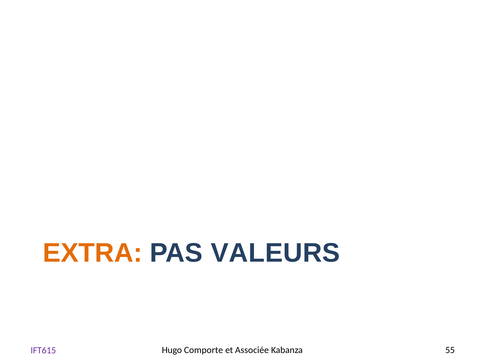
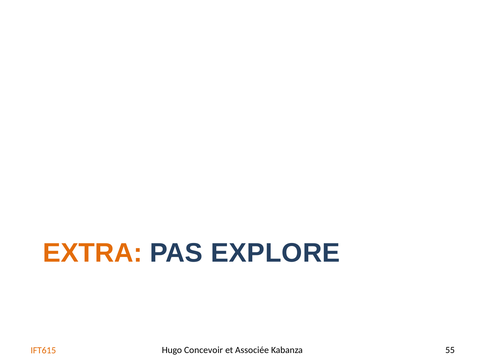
VALEURS: VALEURS -> EXPLORE (275, 253)
Comporte: Comporte -> Concevoir (204, 350)
IFT615 colour: purple -> orange (43, 350)
